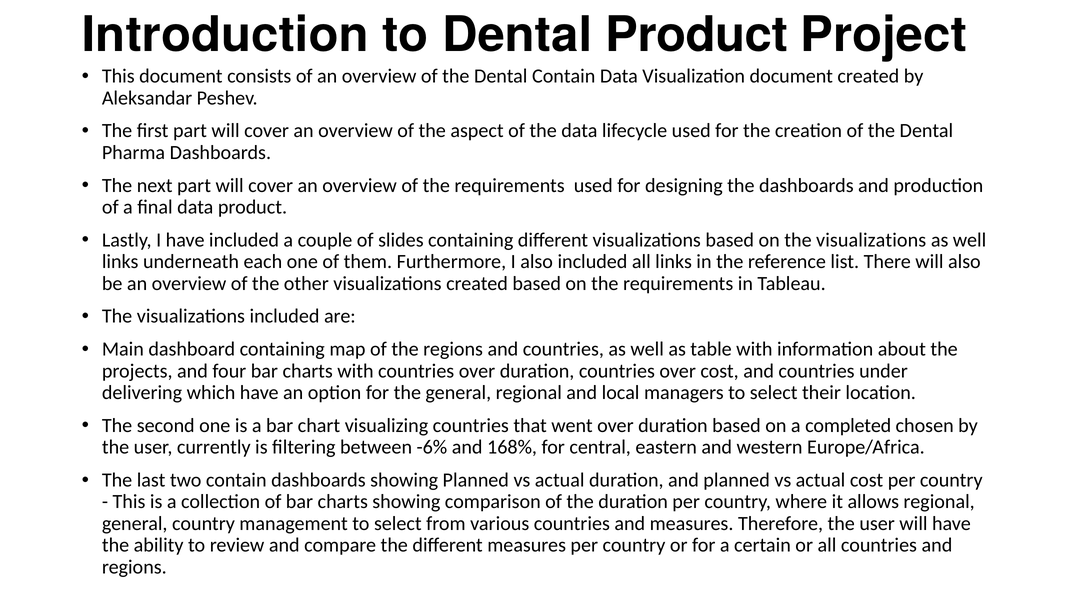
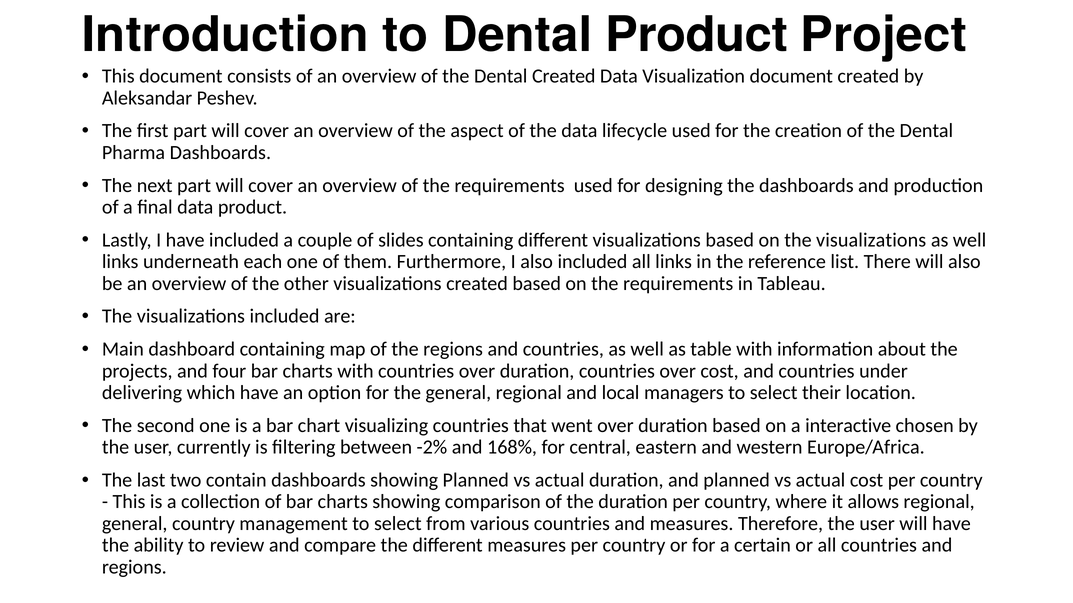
Dental Contain: Contain -> Created (564, 76)
completed: completed -> interactive (848, 426)
-6%: -6% -> -2% (432, 448)
